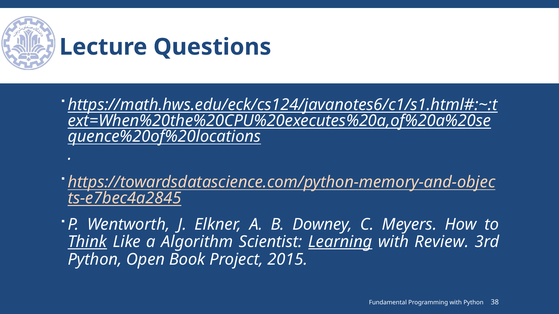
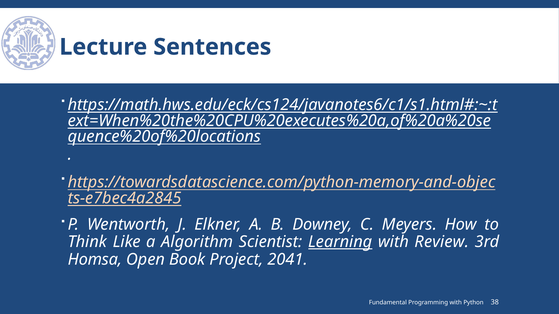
Questions: Questions -> Sentences (212, 47)
Think underline: present -> none (87, 242)
Python: Python -> Homsa (95, 260)
2015: 2015 -> 2041 (288, 260)
